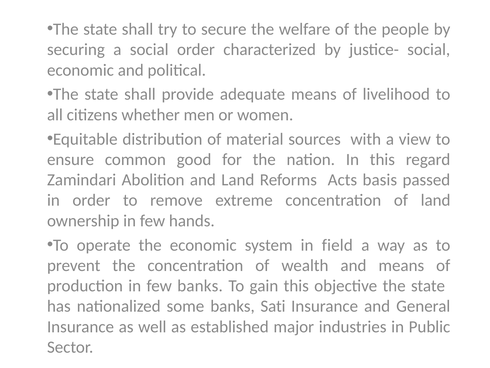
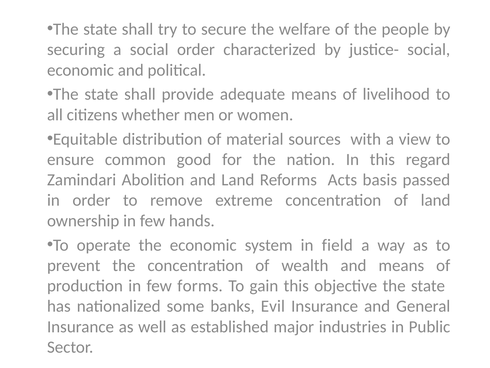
few banks: banks -> forms (200, 286)
Sati: Sati -> Evil (273, 306)
